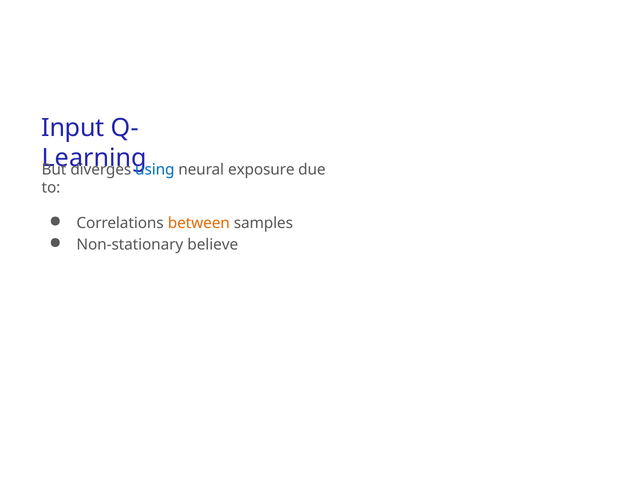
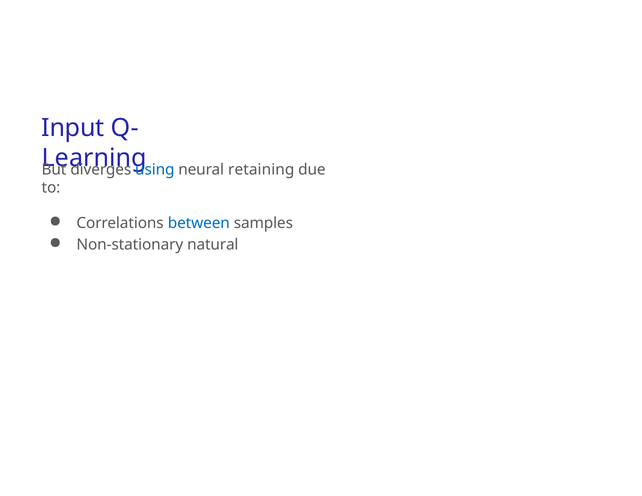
exposure: exposure -> retaining (261, 169)
between colour: orange -> blue (199, 223)
believe: believe -> natural (213, 245)
